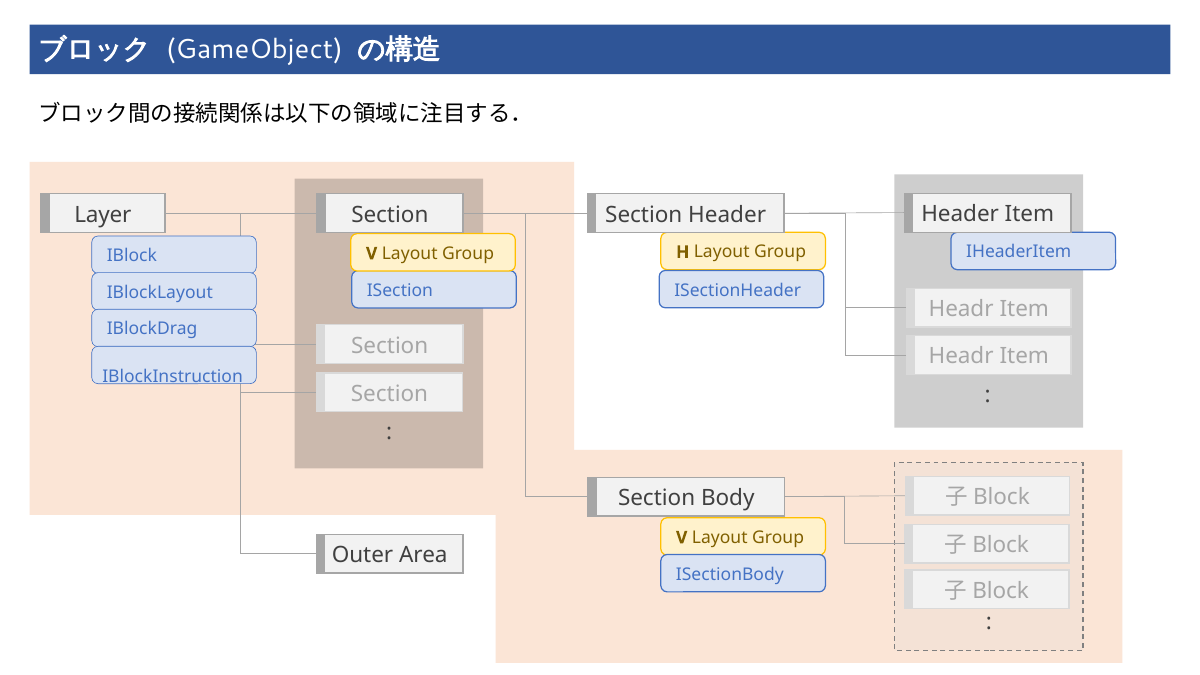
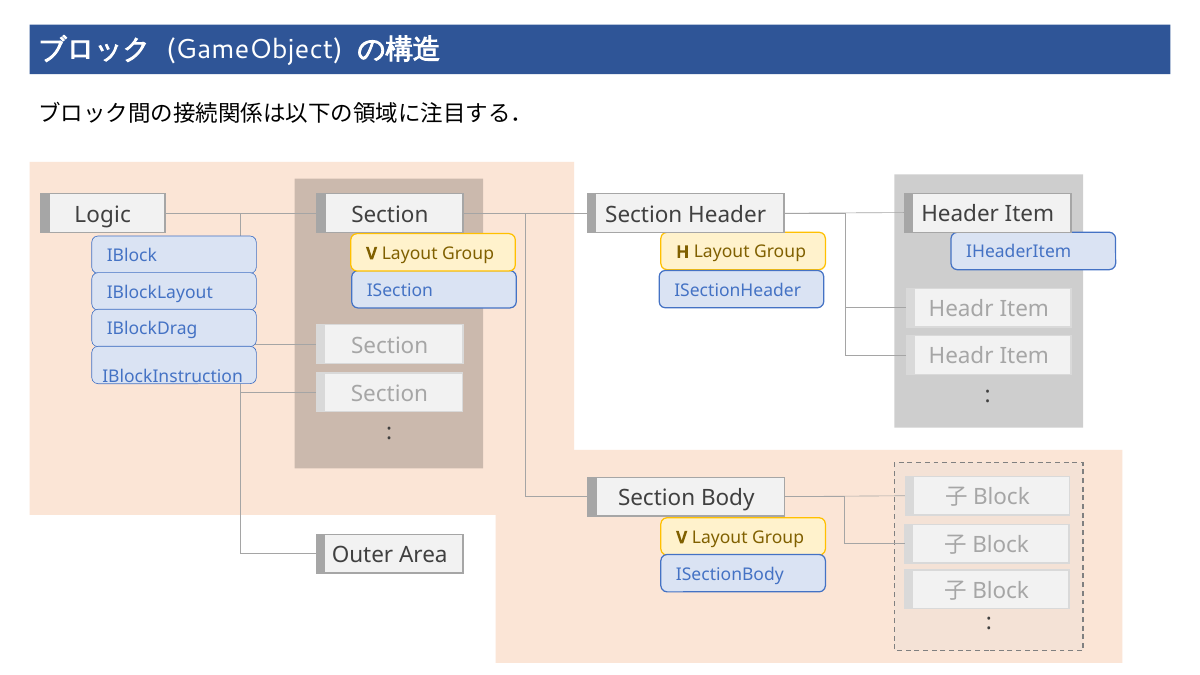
Layer: Layer -> Logic (103, 215)
